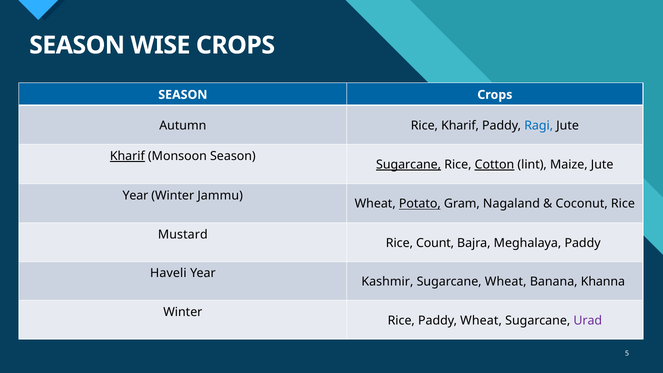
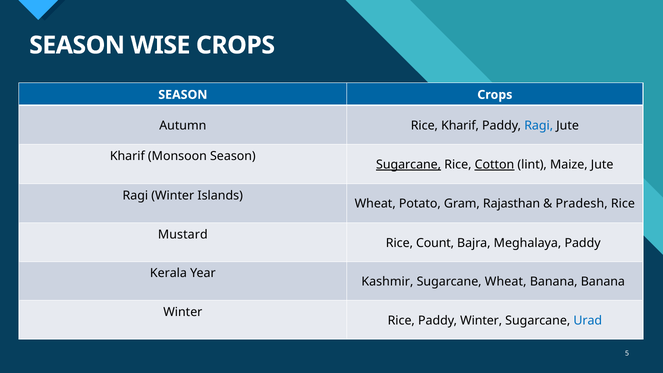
Kharif underline: present -> none (127, 156)
Year: Year -> Ragi (135, 195)
Jammu: Jammu -> Islands (220, 195)
Potato underline: present -> none (420, 204)
Nagaland: Nagaland -> Rajasthan (512, 204)
Coconut: Coconut -> Pradesh (582, 204)
Haveli: Haveli -> Kerala (168, 273)
Banana Khanna: Khanna -> Banana (603, 282)
Paddy Wheat: Wheat -> Winter (481, 320)
Urad colour: purple -> blue (588, 320)
